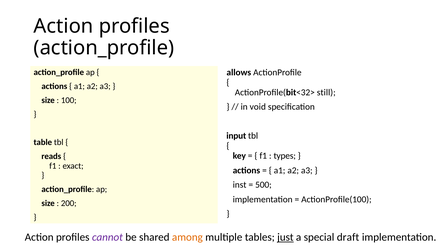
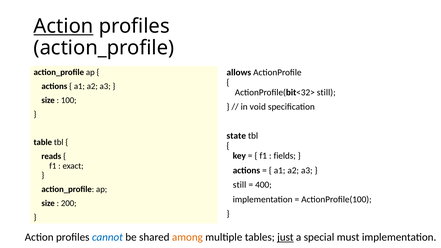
Action underline: none -> present (64, 26)
input: input -> state (236, 136)
types: types -> fields (285, 156)
inst: inst -> still (240, 185)
500: 500 -> 400 (263, 185)
cannot colour: purple -> blue (107, 237)
draft: draft -> must (348, 237)
